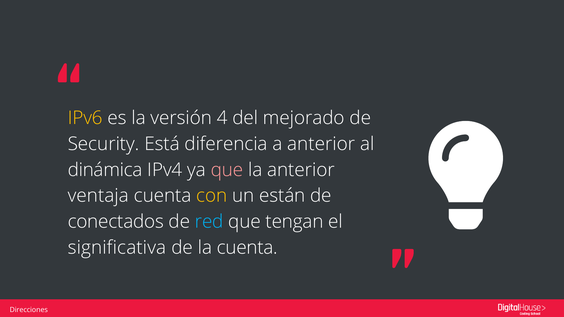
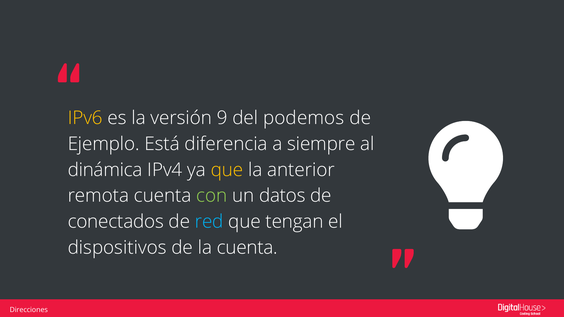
4: 4 -> 9 (222, 118)
mejorado: mejorado -> podemos (304, 118)
Security: Security -> Ejemplo (104, 144)
a anterior: anterior -> siempre (321, 144)
que colour: pink -> yellow (227, 170)
ventaja: ventaja -> remota (98, 196)
con colour: yellow -> light green (212, 196)
están: están -> datos (282, 196)
significativa: significativa -> dispositivos (117, 248)
